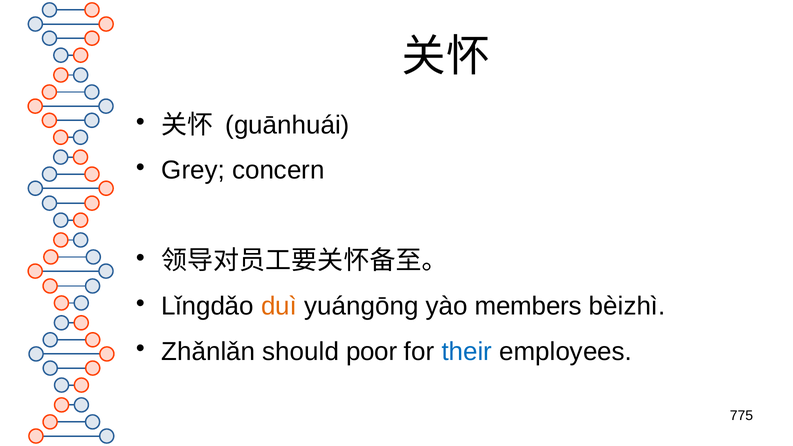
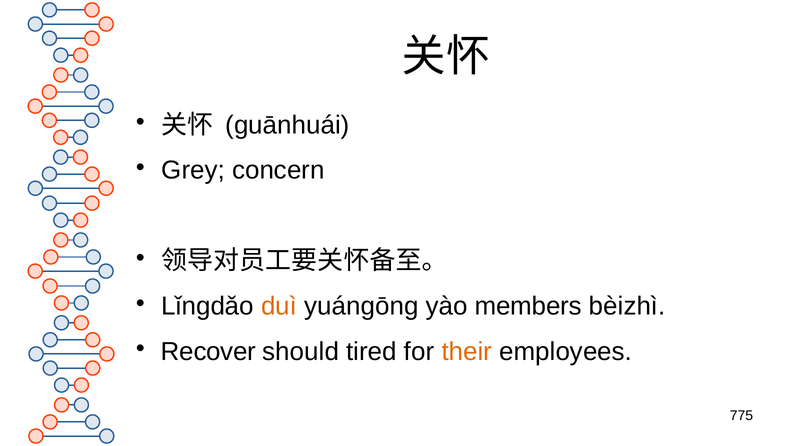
Zhǎnlǎn: Zhǎnlǎn -> Recover (208, 352)
poor: poor -> tired (371, 352)
their colour: blue -> orange (467, 352)
